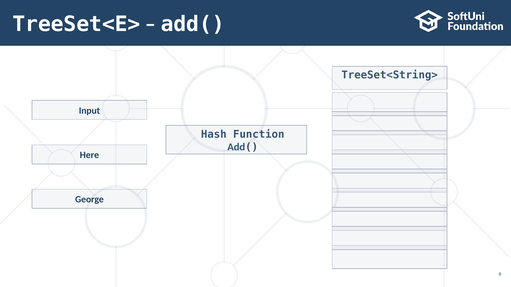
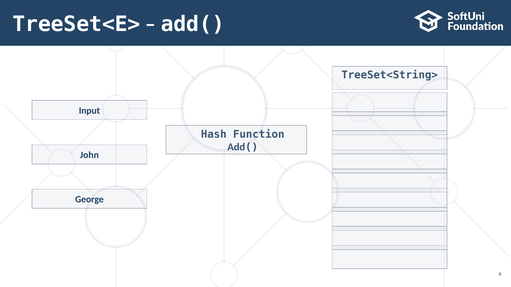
Here: Here -> John (89, 155)
